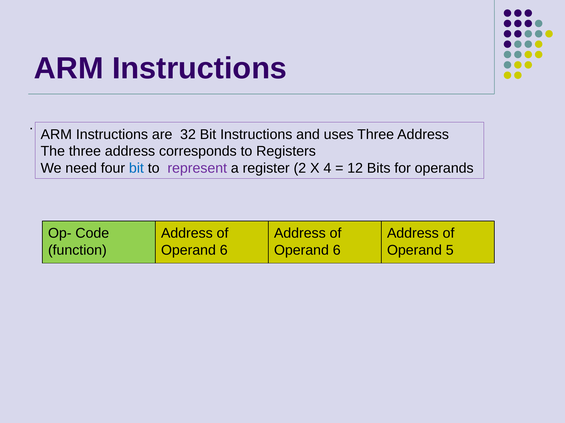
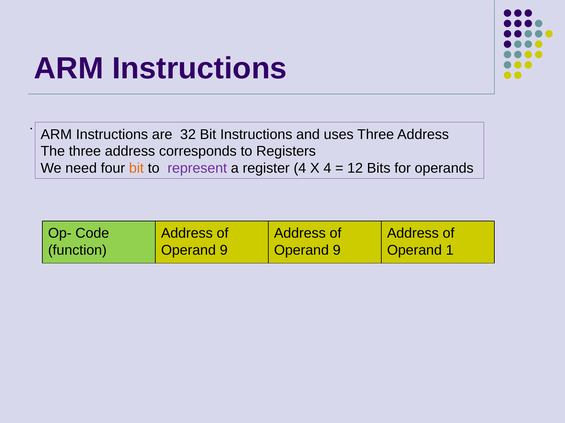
bit colour: blue -> orange (136, 169)
register 2: 2 -> 4 (300, 169)
6: 6 -> 9 (224, 251)
6: 6 -> 9 (337, 251)
5: 5 -> 1 (450, 251)
